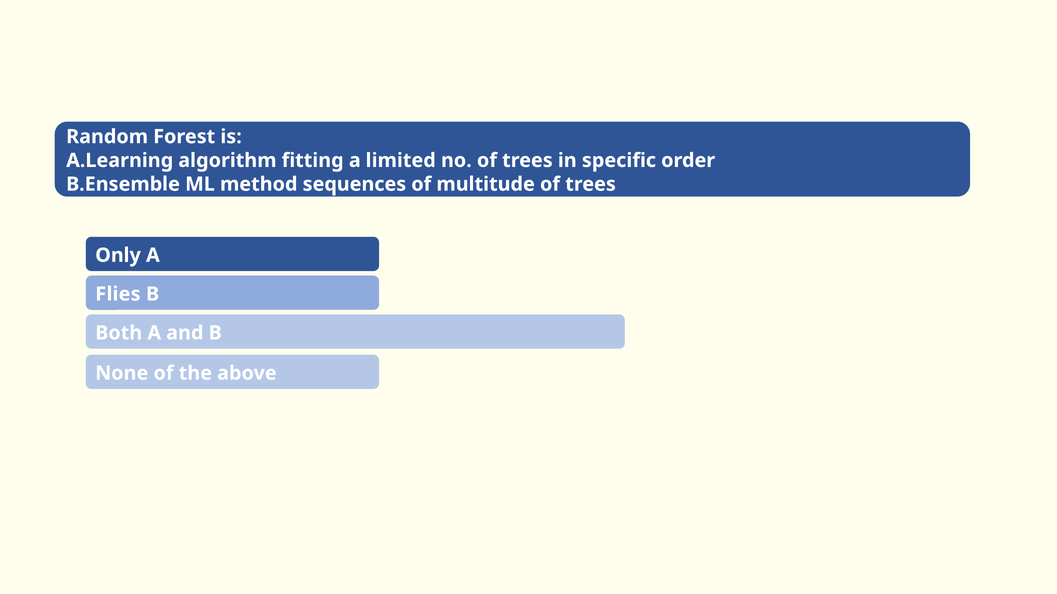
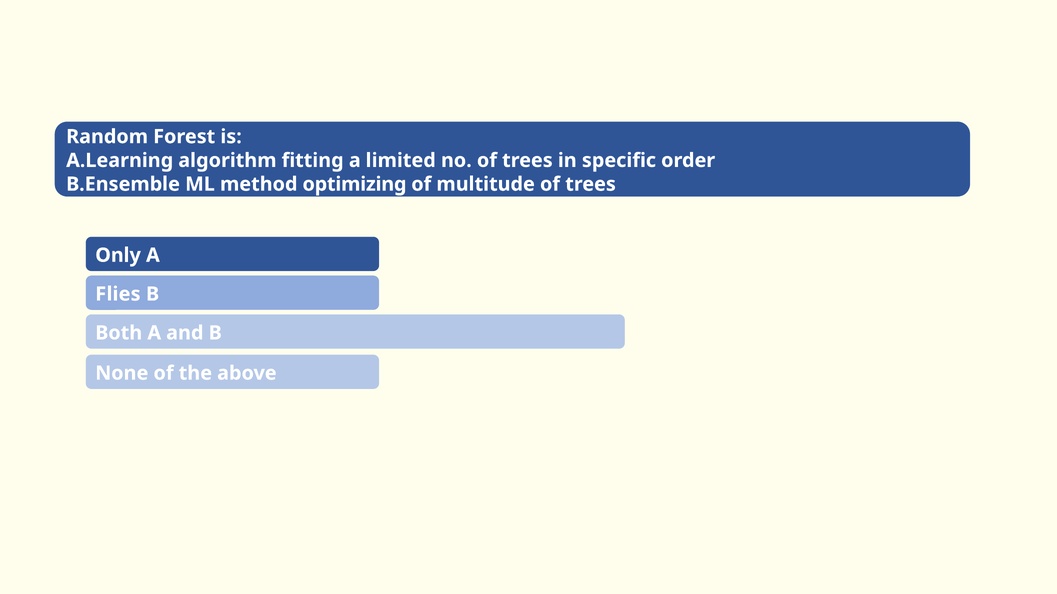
sequences: sequences -> optimizing (354, 184)
